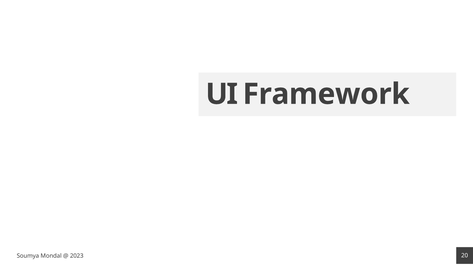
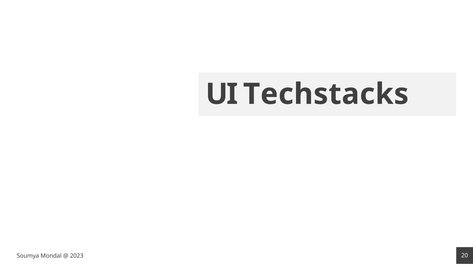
Framework: Framework -> Techstacks (326, 94)
